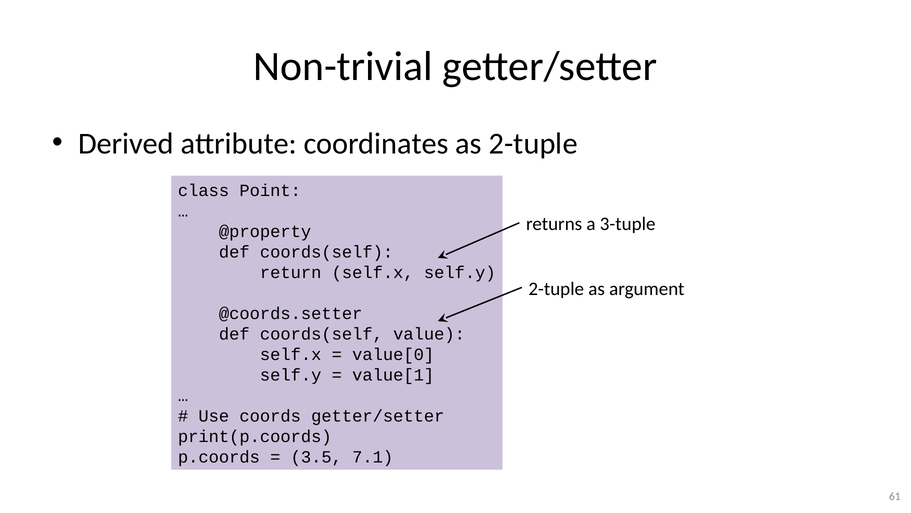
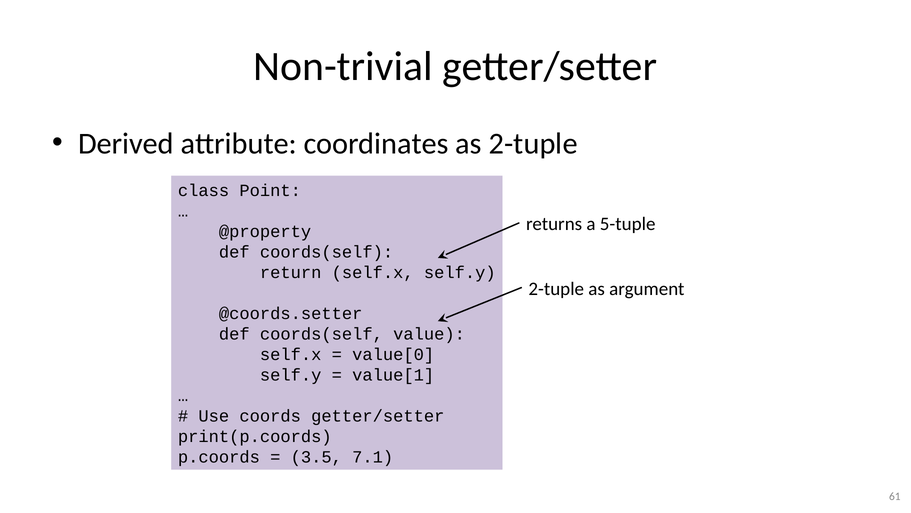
3-tuple: 3-tuple -> 5-tuple (628, 224)
